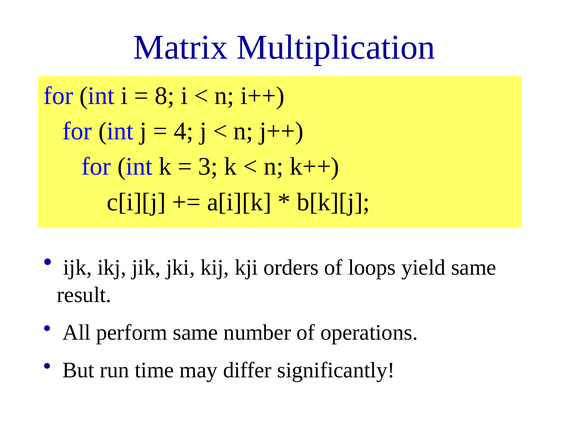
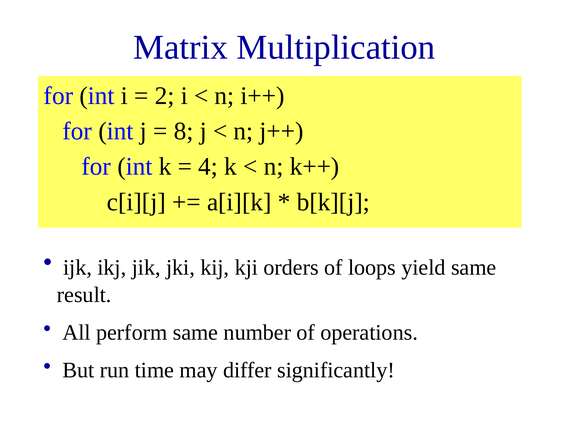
8: 8 -> 2 (165, 96)
4: 4 -> 8 (184, 131)
3: 3 -> 4 (208, 167)
